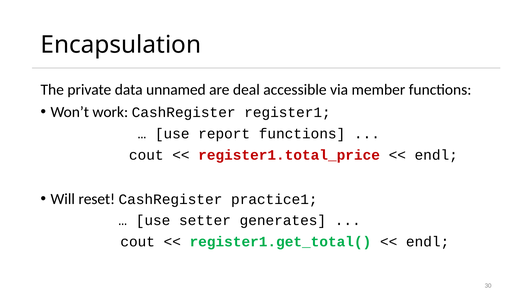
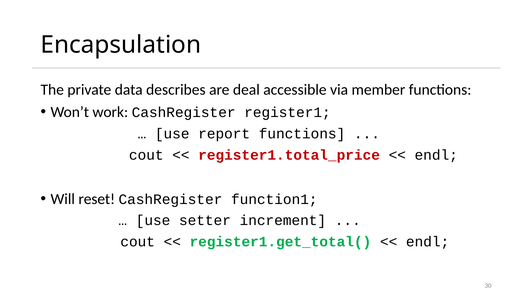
unnamed: unnamed -> describes (176, 90)
practice1: practice1 -> function1 (274, 199)
generates: generates -> increment (283, 221)
